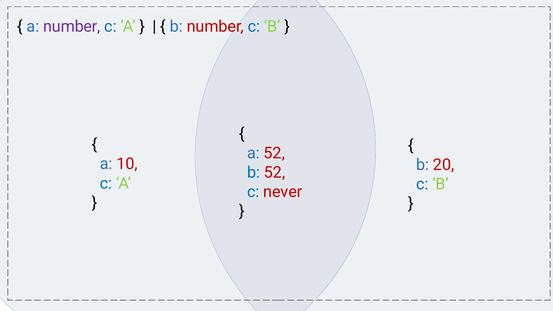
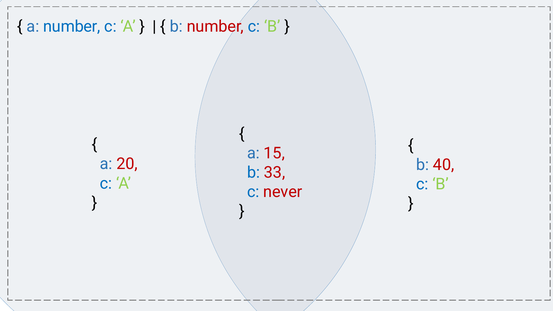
number colour: purple -> blue (72, 27)
a 52: 52 -> 15 (274, 153)
10: 10 -> 20 (127, 164)
20: 20 -> 40 (444, 165)
b 52: 52 -> 33 (275, 173)
